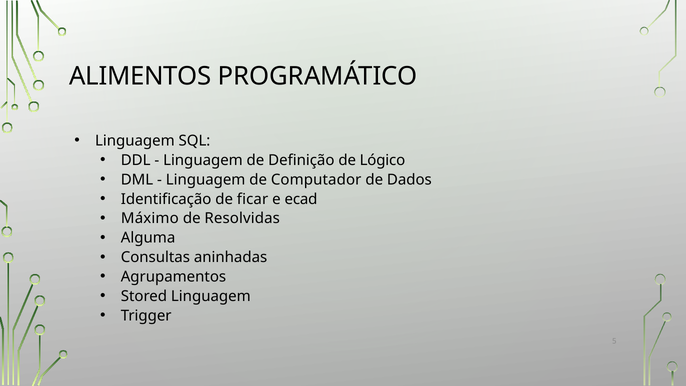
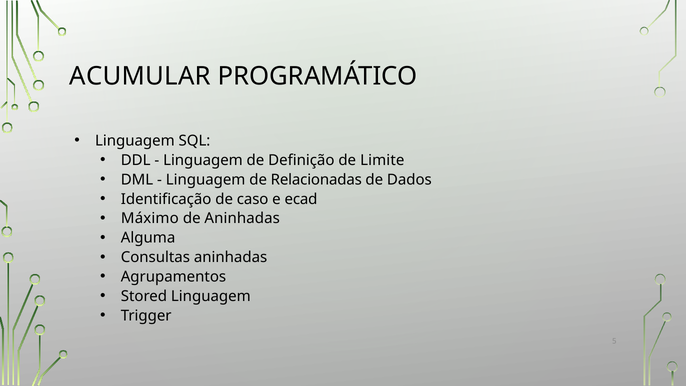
ALIMENTOS: ALIMENTOS -> ACUMULAR (140, 76)
Lógico: Lógico -> Limite (382, 160)
Computador: Computador -> Relacionadas (316, 180)
ficar: ficar -> caso (253, 199)
de Resolvidas: Resolvidas -> Aninhadas (242, 218)
